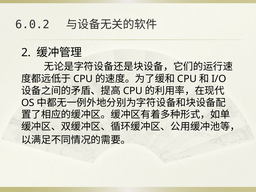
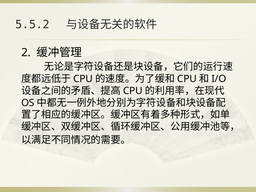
6.0.2: 6.0.2 -> 5.5.2 (32, 24)
